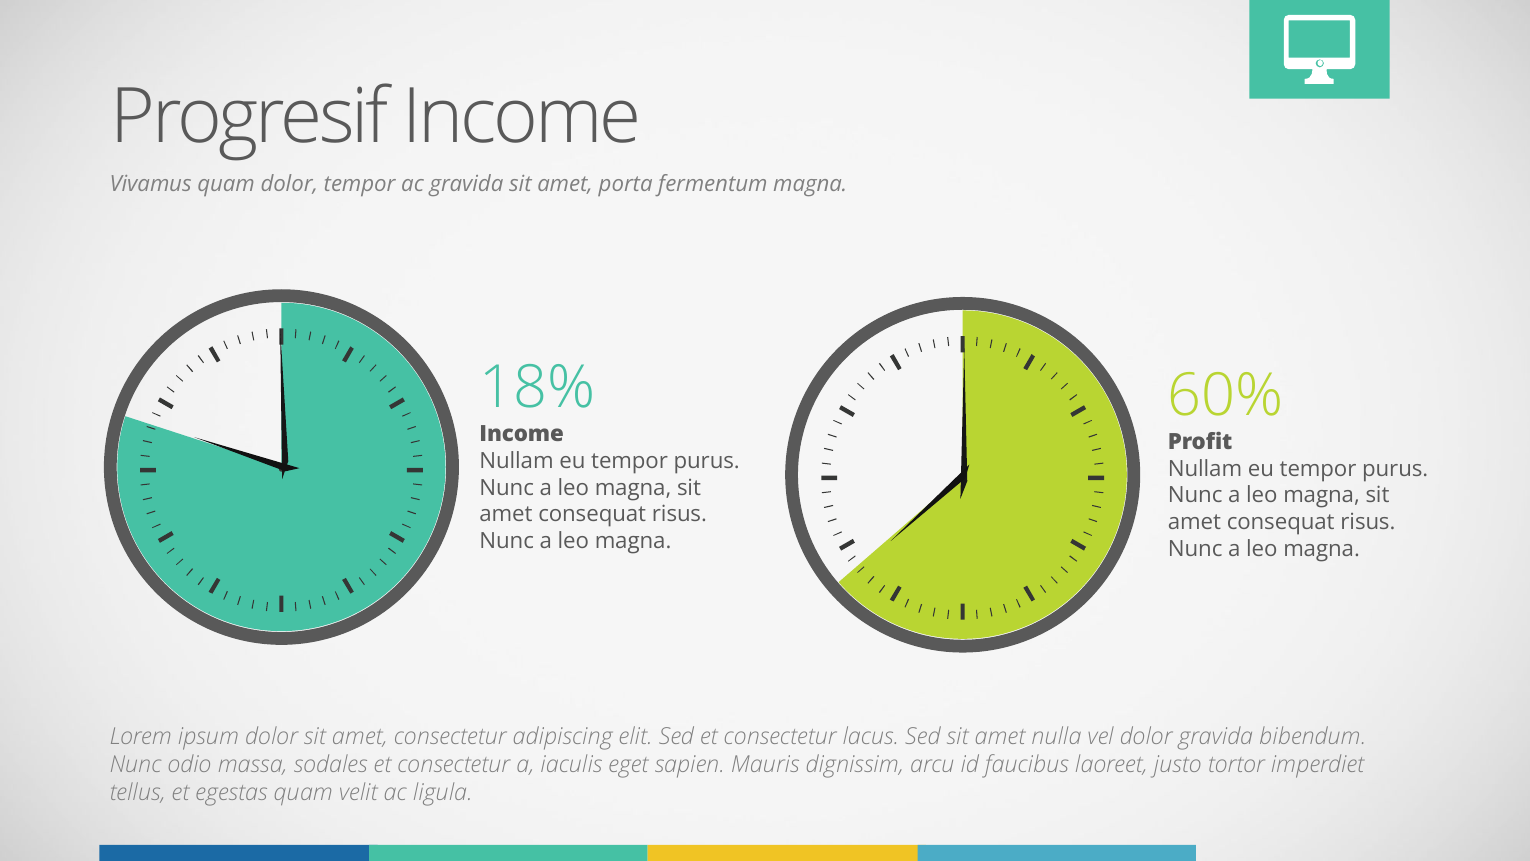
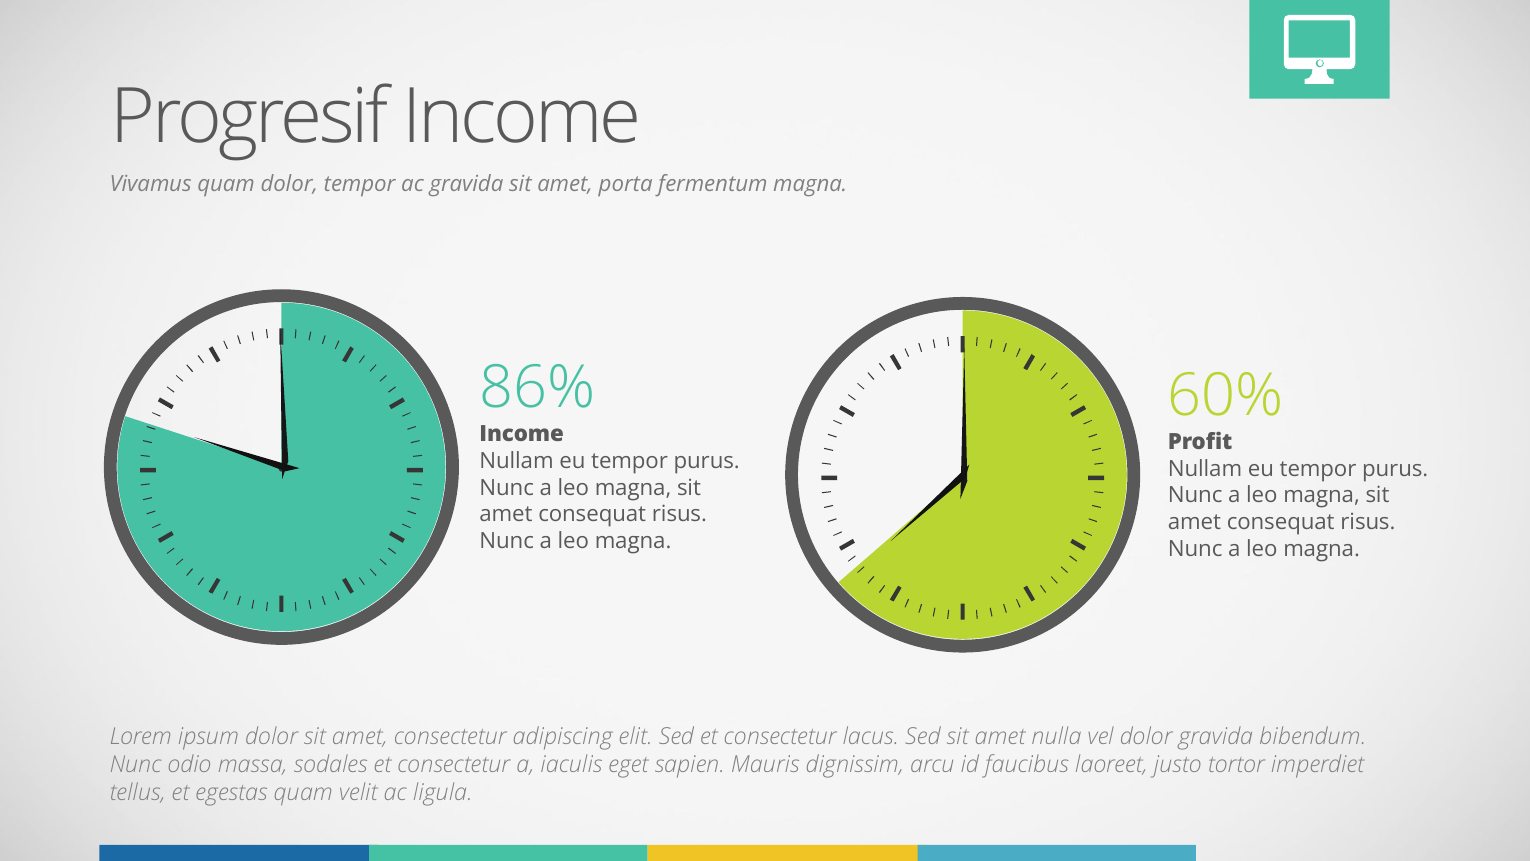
18%: 18% -> 86% (537, 388)
